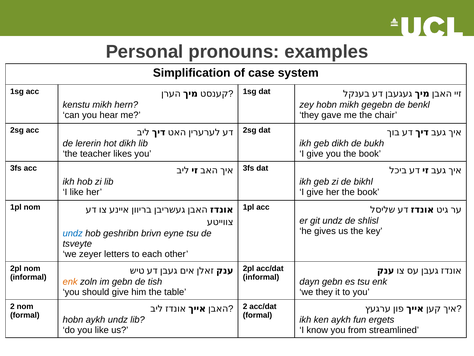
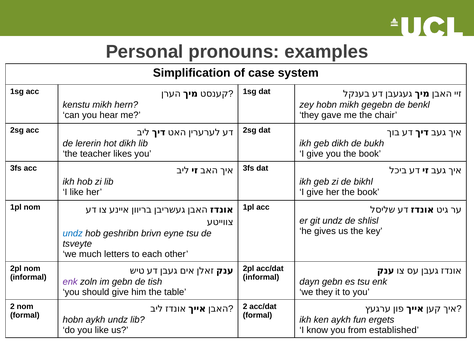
zeyer: zeyer -> much (90, 254)
enk colour: orange -> purple (70, 281)
streamlined: streamlined -> established (394, 330)
